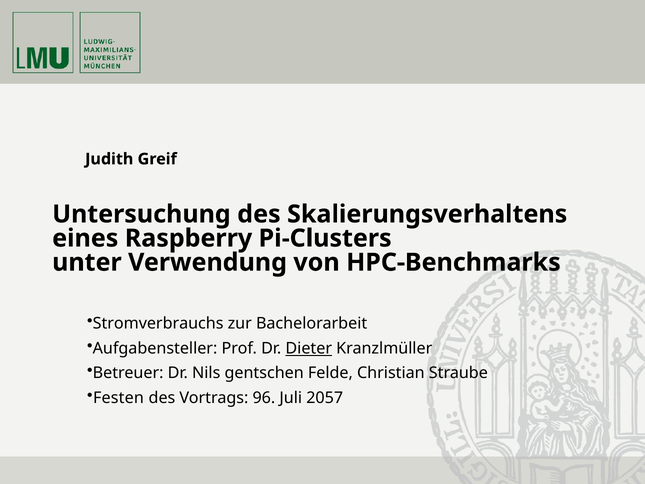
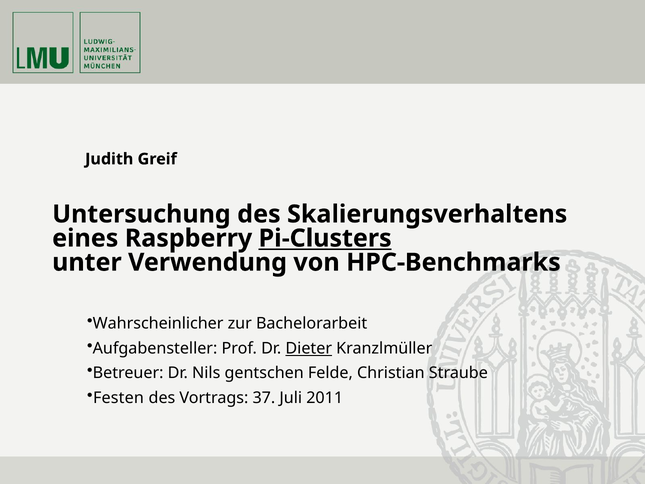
Pi-Clusters underline: none -> present (325, 238)
Stromverbrauchs: Stromverbrauchs -> Wahrscheinlicher (158, 323)
96: 96 -> 37 (264, 398)
2057: 2057 -> 2011 (325, 398)
